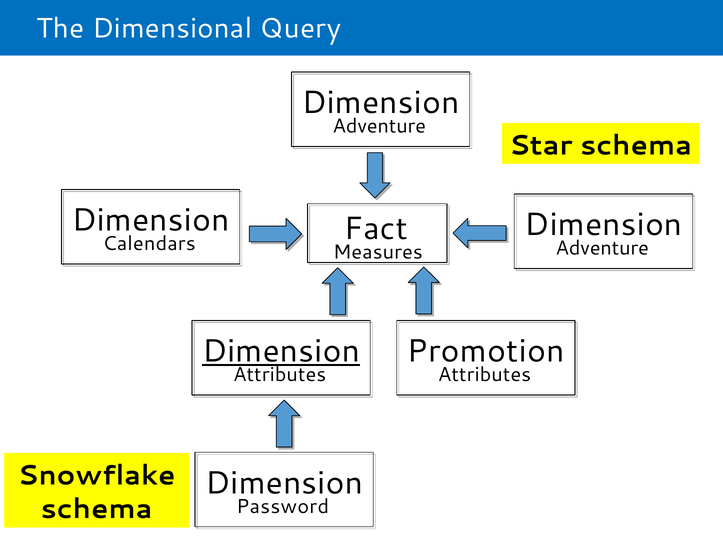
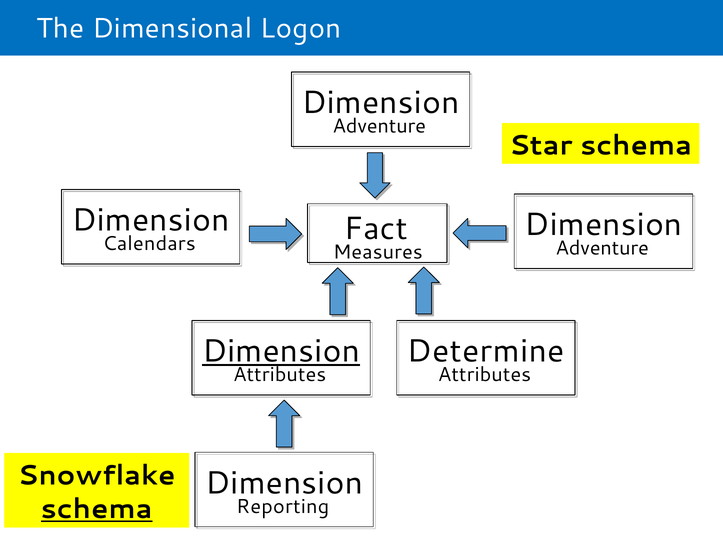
Query: Query -> Logon (301, 29)
Promotion: Promotion -> Determine (486, 351)
schema underline: none -> present (97, 509)
Password: Password -> Reporting (283, 507)
